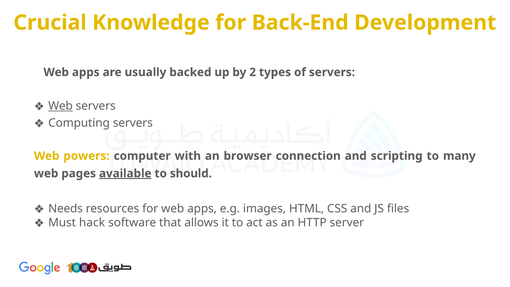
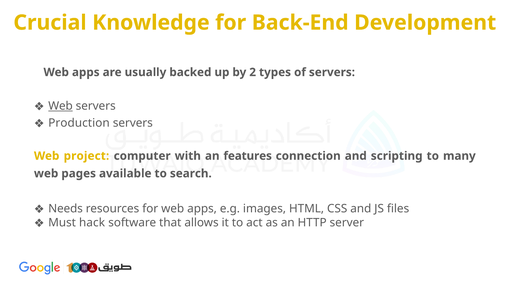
Computing: Computing -> Production (79, 123)
powers: powers -> project (86, 156)
browser: browser -> features (248, 156)
available underline: present -> none (125, 173)
should: should -> search (191, 173)
